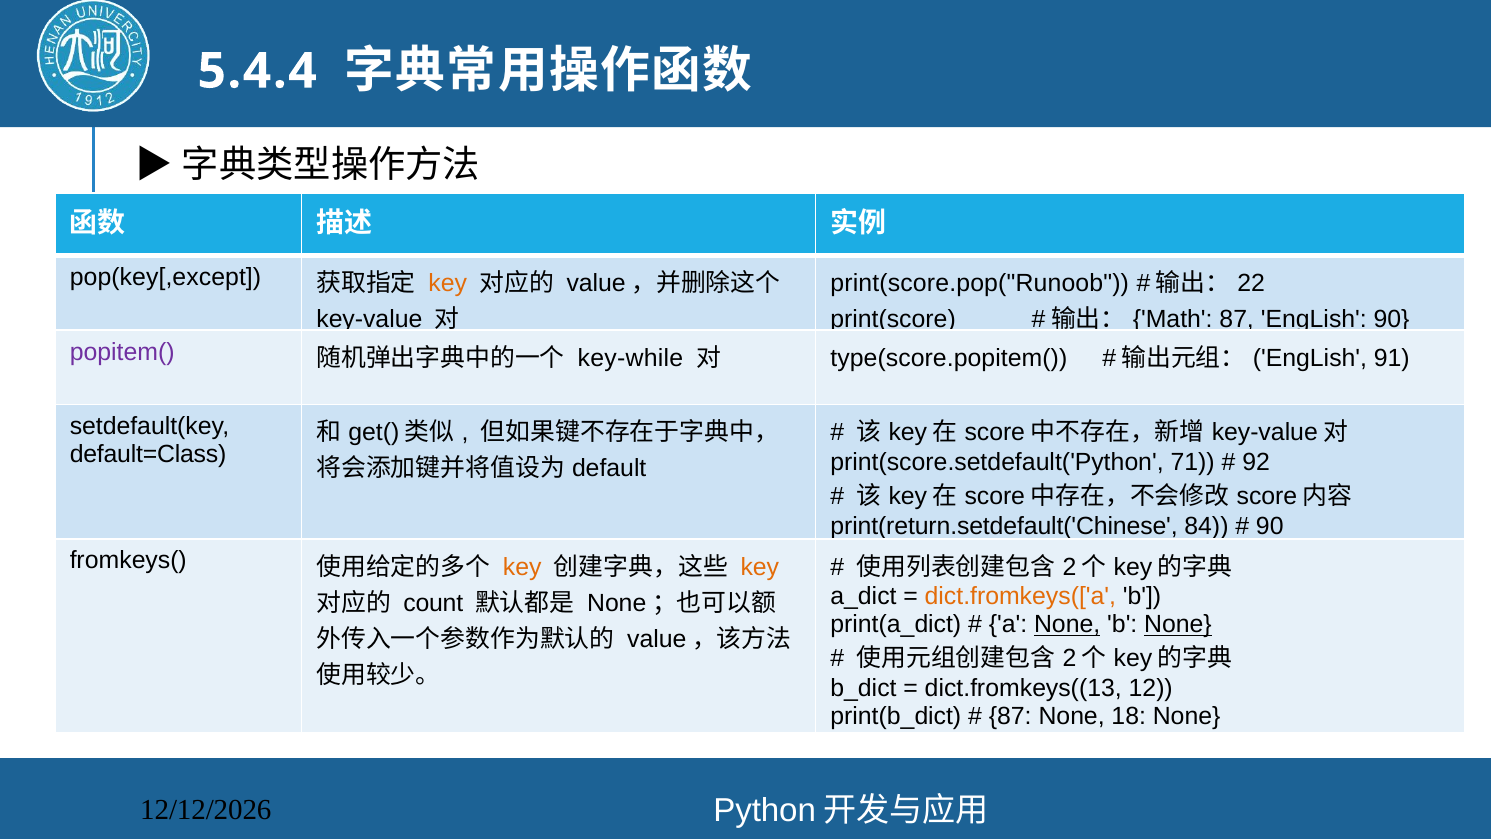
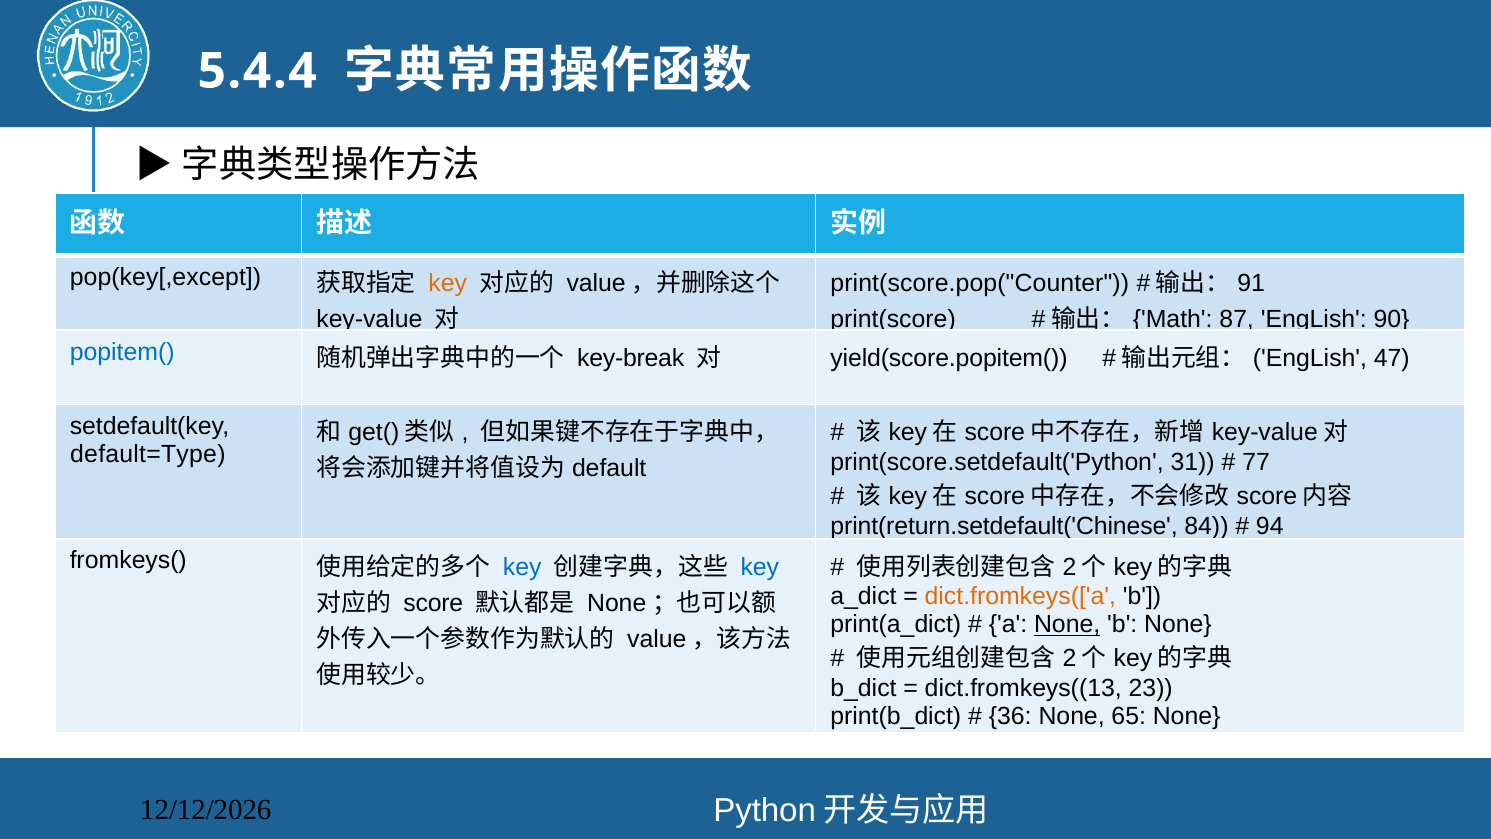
print(score.pop("Runoob: print(score.pop("Runoob -> print(score.pop("Counter (980, 283)
22: 22 -> 91 (1251, 283)
popitem( colour: purple -> blue (122, 352)
key-while: key-while -> key-break (631, 358)
type(score.popitem(: type(score.popitem( -> yield(score.popitem( (949, 358)
91: 91 -> 47 (1392, 358)
default=Class: default=Class -> default=Type (148, 454)
71: 71 -> 31 (1193, 462)
92: 92 -> 77 (1256, 462)
90: 90 -> 94 (1270, 526)
key colour: orange -> blue (522, 567)
key colour: orange -> blue (760, 567)
count: count -> score (433, 603)
None underline: present -> none (1178, 624)
12: 12 -> 23 (1151, 688)
87: 87 -> 36 (1010, 716)
18: 18 -> 65 (1129, 716)
